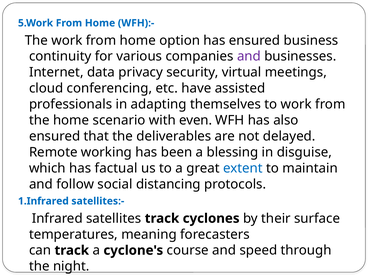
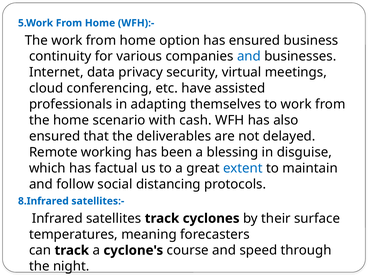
and colour: purple -> blue (249, 56)
even: even -> cash (195, 120)
1.Infrared: 1.Infrared -> 8.Infrared (43, 201)
